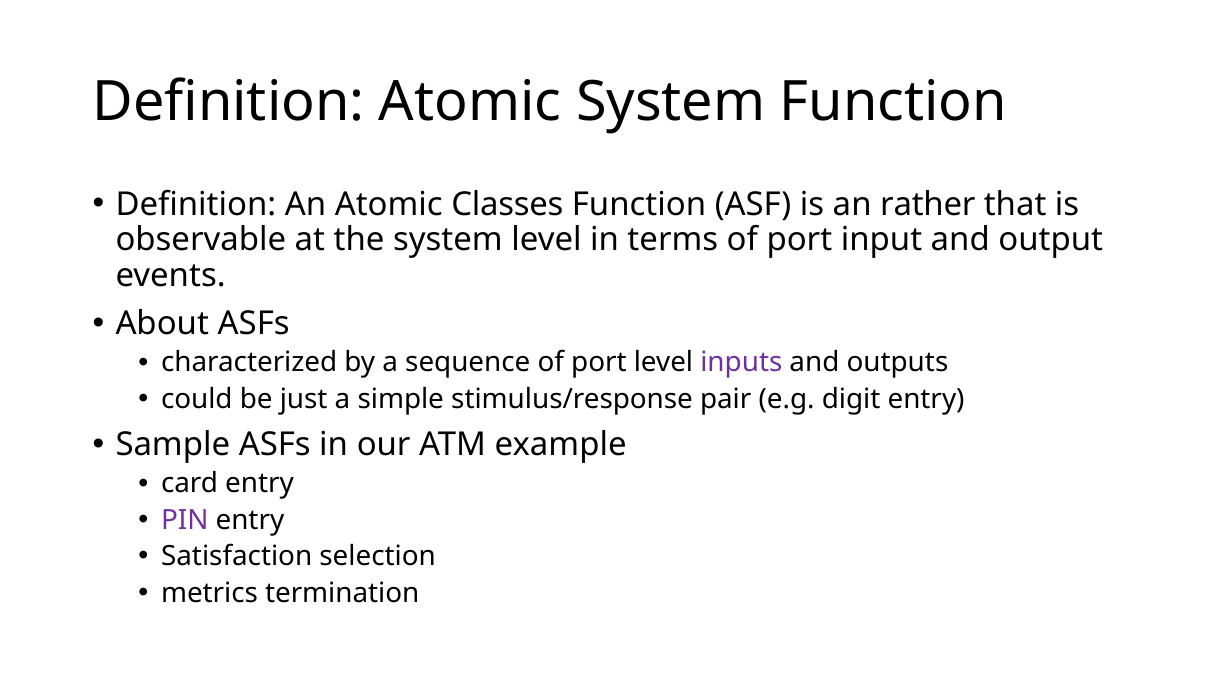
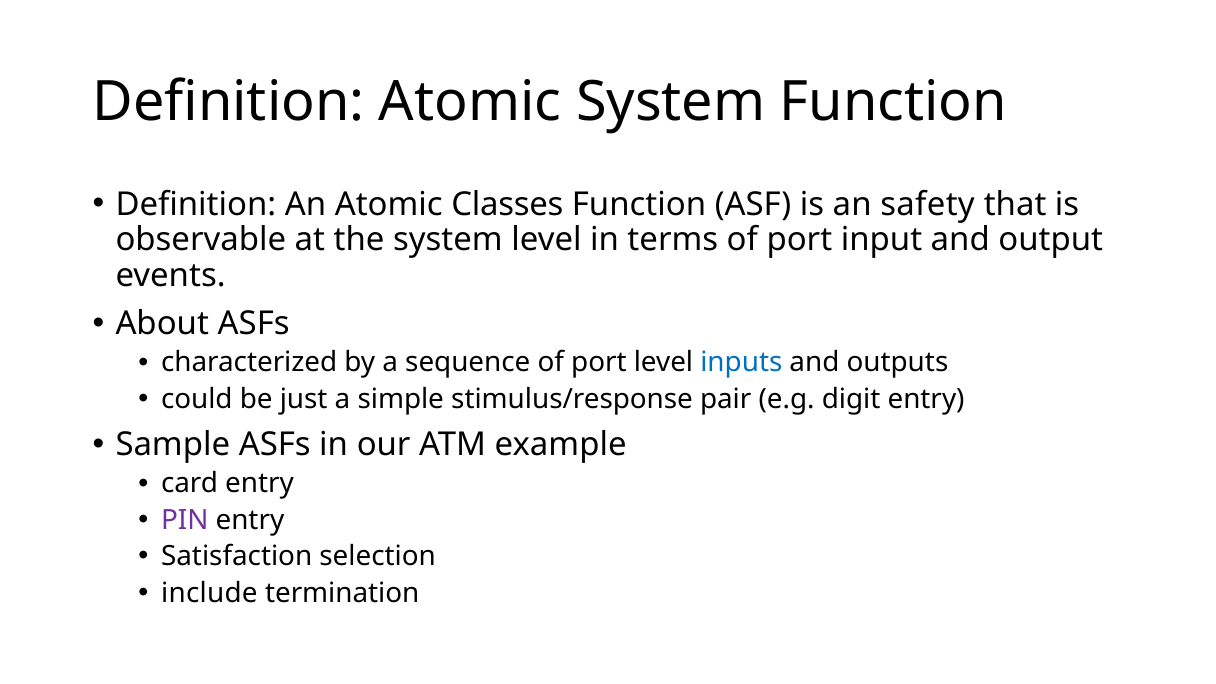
rather: rather -> safety (928, 204)
inputs colour: purple -> blue (741, 363)
metrics: metrics -> include (209, 593)
